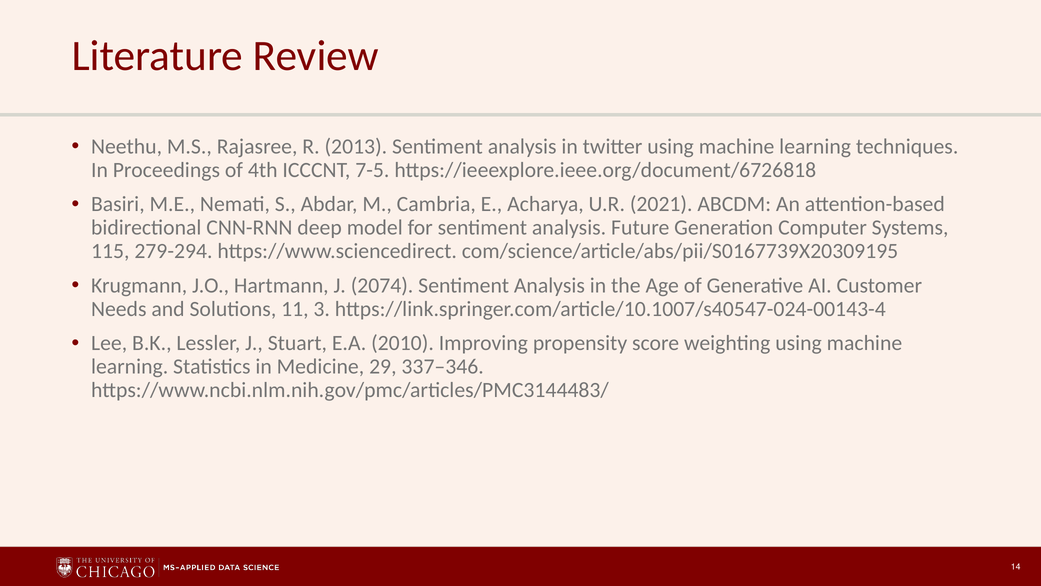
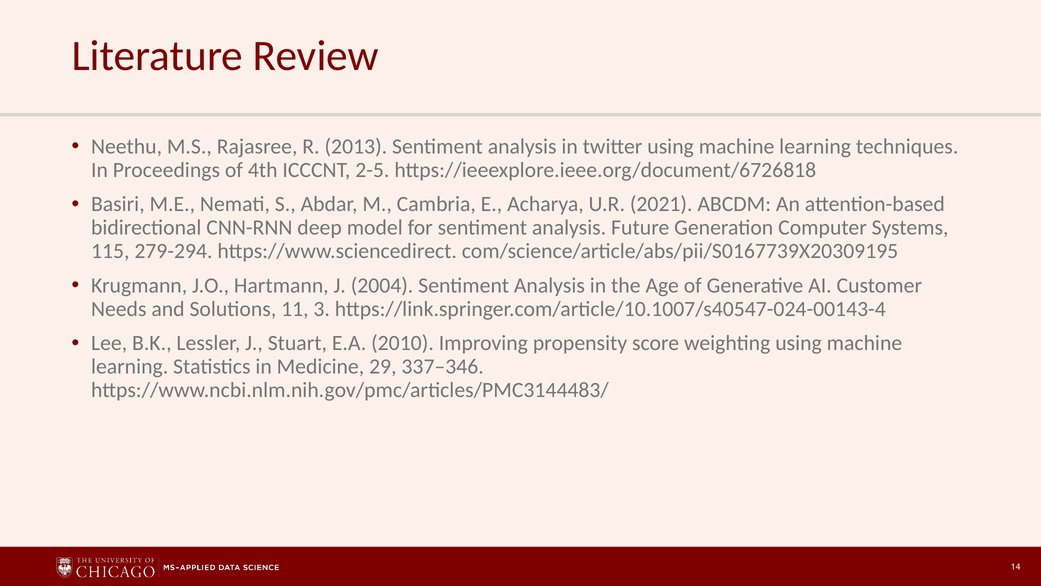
7-5: 7-5 -> 2-5 (372, 170)
2074: 2074 -> 2004 (382, 285)
